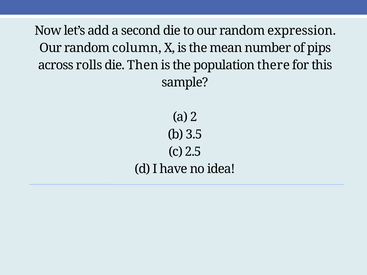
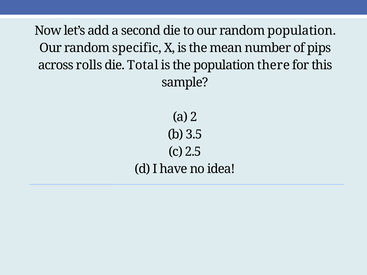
random expression: expression -> population (302, 31)
column: column -> specific (137, 48)
Then: Then -> Total (143, 65)
